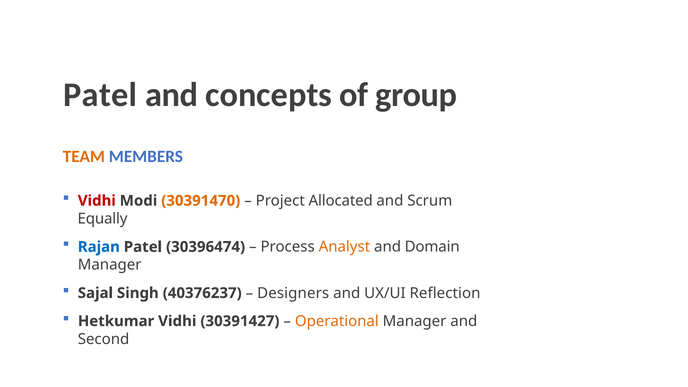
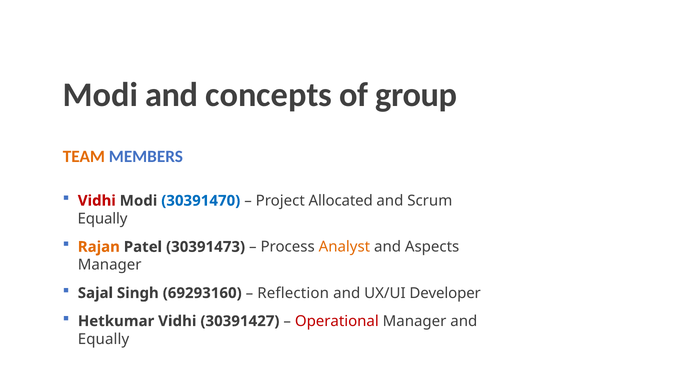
Patel: Patel -> Modi (100, 95)
30391470 colour: orange -> blue (201, 201)
Rajan colour: blue -> orange (99, 247)
30396474: 30396474 -> 30391473 (206, 247)
Domain: Domain -> Aspects (432, 247)
40376237: 40376237 -> 69293160 (202, 293)
Designers: Designers -> Reflection (293, 293)
Reflection: Reflection -> Developer (445, 293)
Operational colour: orange -> red (337, 321)
Second: Second -> Equally (103, 339)
